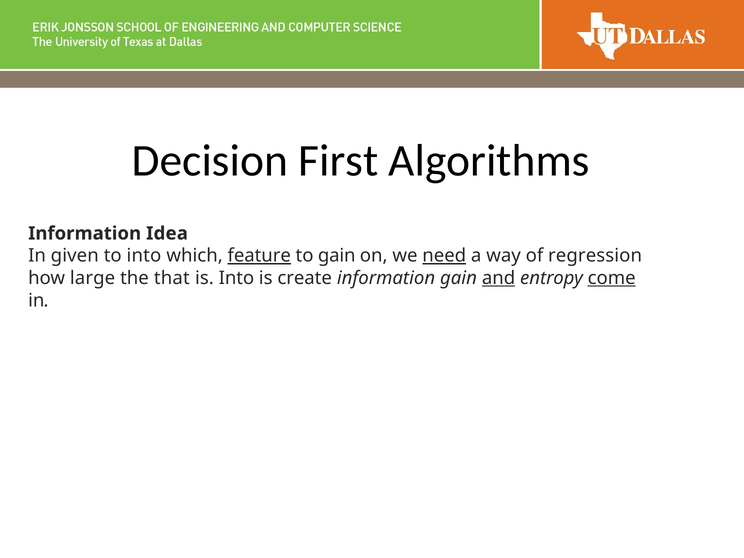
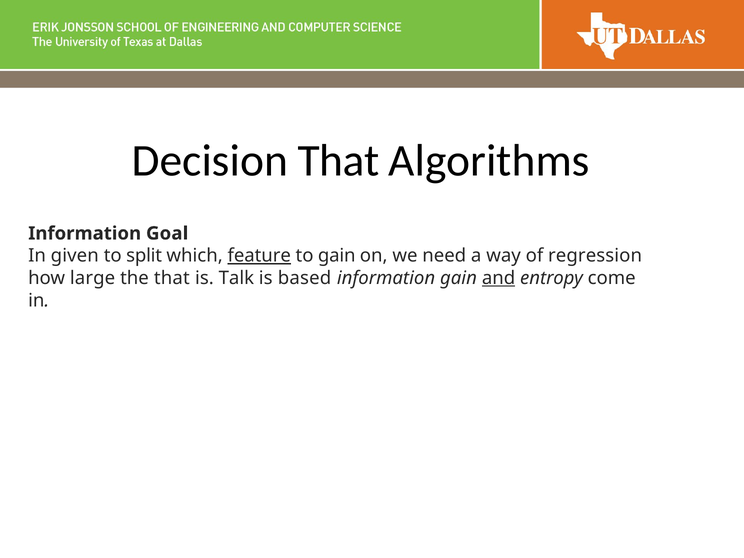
Decision First: First -> That (338, 161)
Idea: Idea -> Goal (167, 233)
to into: into -> split (144, 256)
need underline: present -> none (444, 256)
is Into: Into -> Talk (236, 278)
create: create -> based (305, 278)
come underline: present -> none (612, 278)
